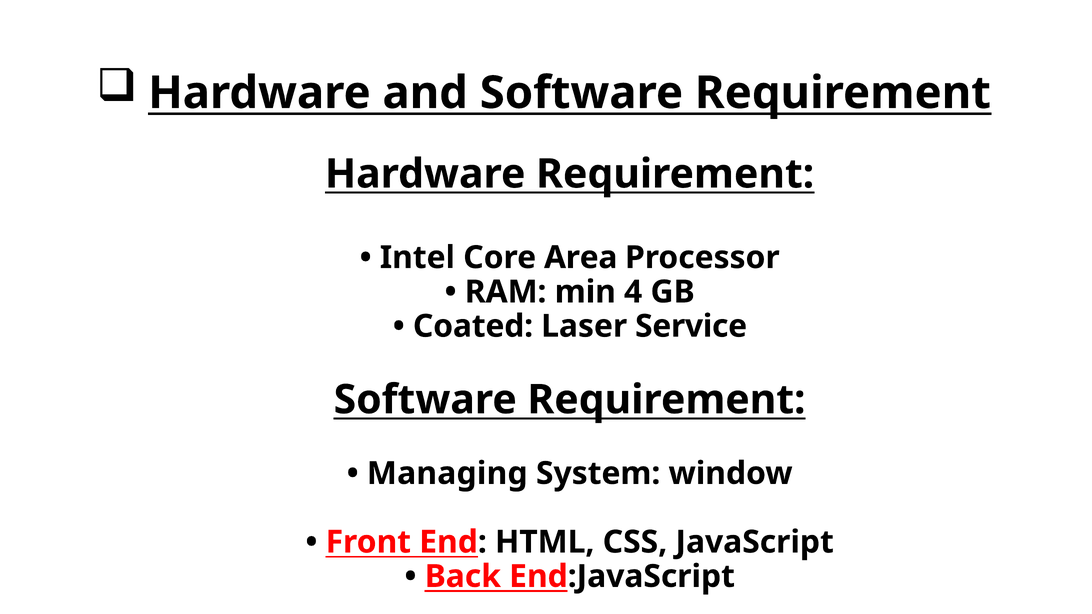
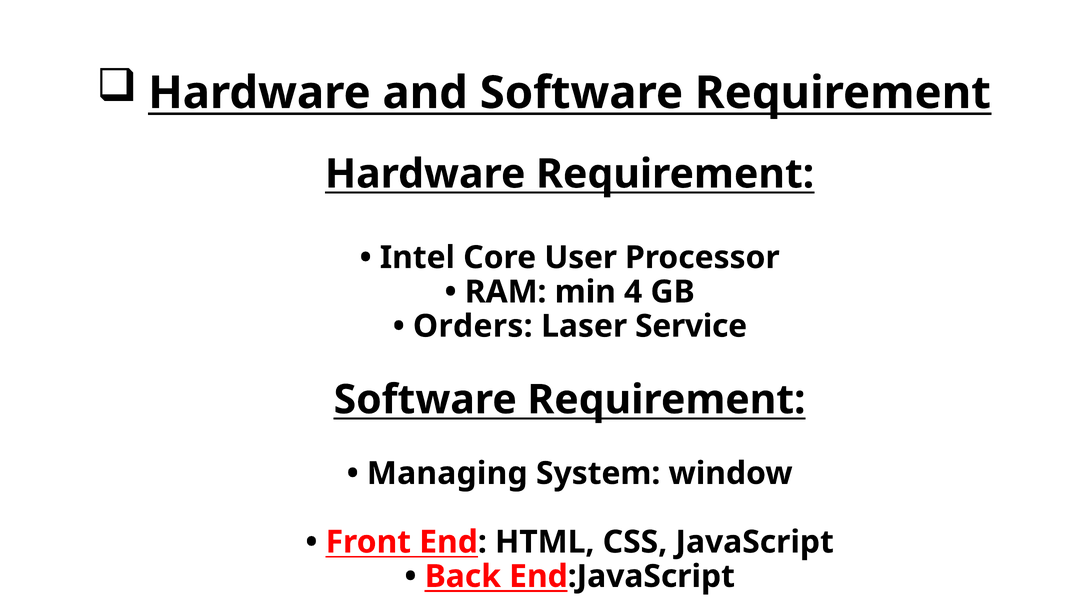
Area: Area -> User (581, 258)
Coated: Coated -> Orders (473, 326)
